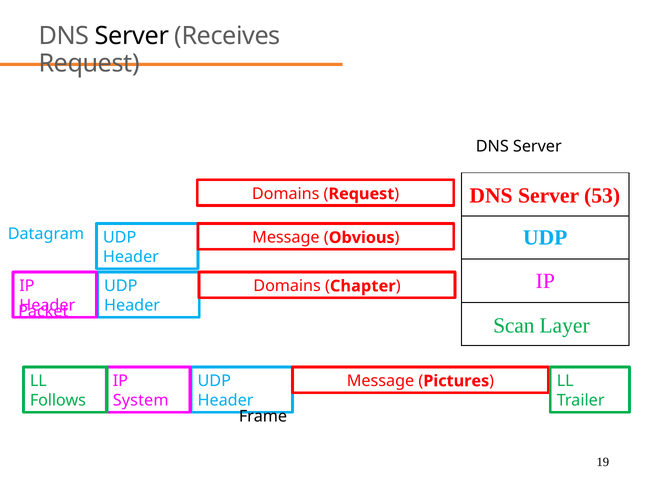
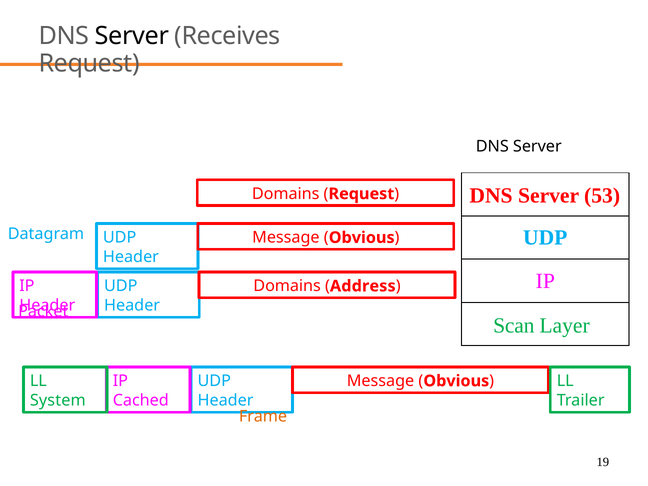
Chapter: Chapter -> Address (363, 286)
Pictures: Pictures -> Obvious (456, 381)
Follows: Follows -> System (58, 400)
System: System -> Cached (141, 400)
Frame colour: black -> orange (263, 416)
